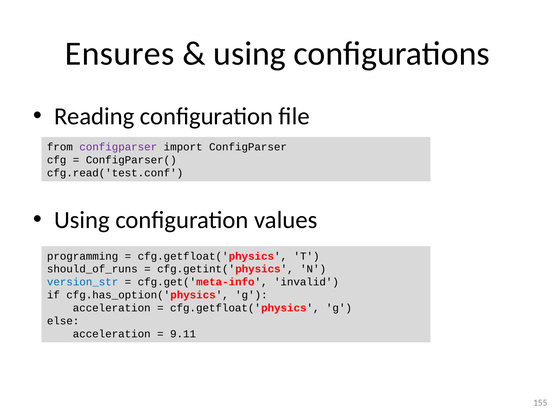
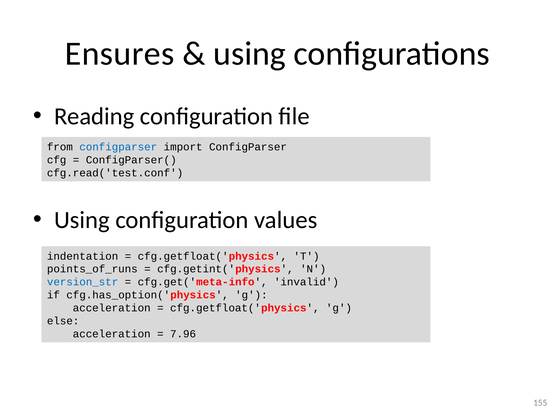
configparser colour: purple -> blue (118, 147)
programming: programming -> indentation (83, 256)
should_of_runs: should_of_runs -> points_of_runs (92, 269)
9.11: 9.11 -> 7.96 (183, 334)
